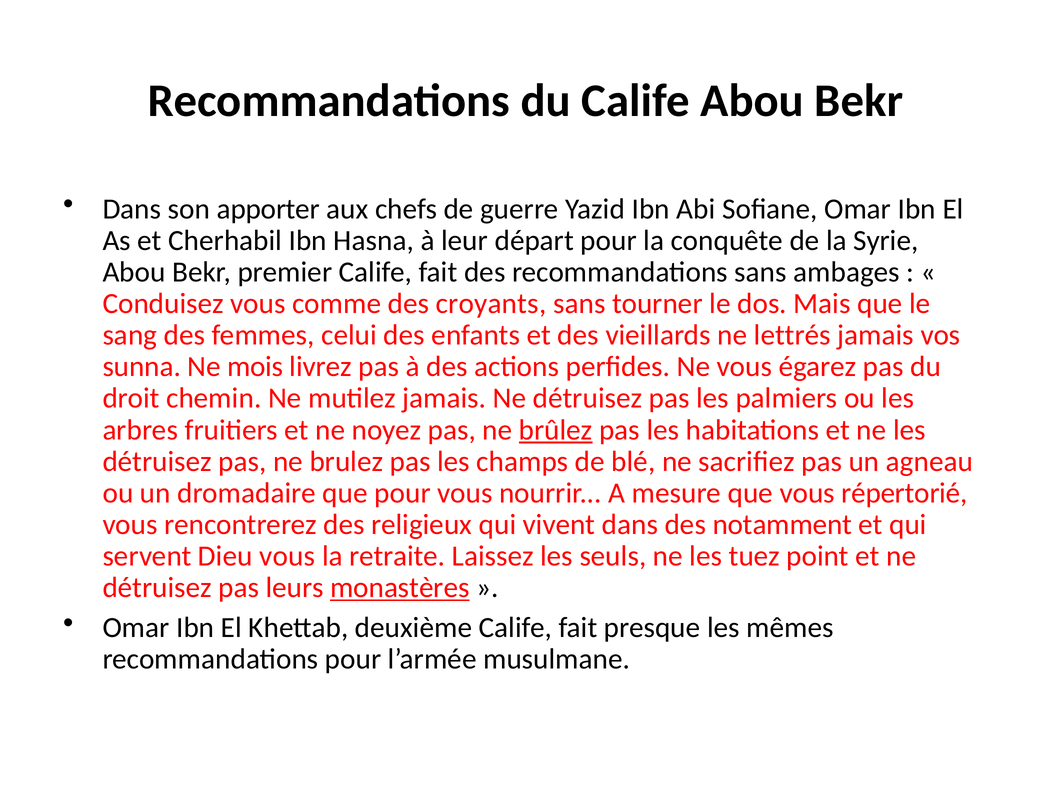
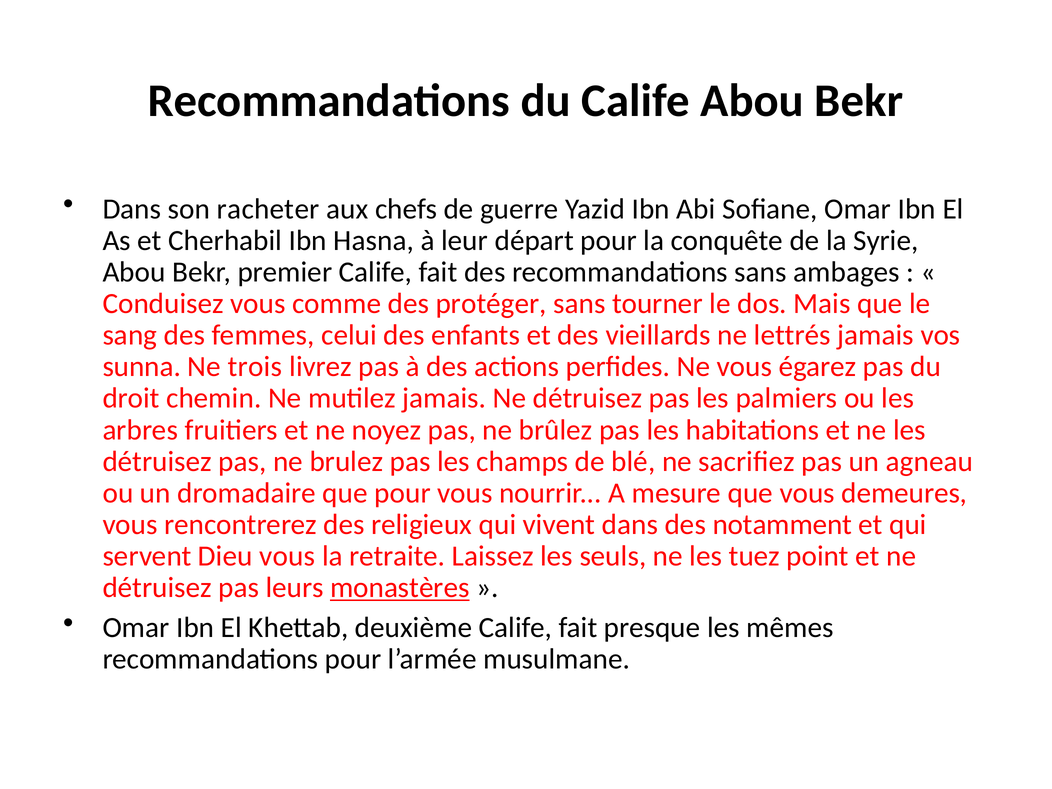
apporter: apporter -> racheter (268, 209)
croyants: croyants -> protéger (491, 304)
mois: mois -> trois (255, 367)
brûlez underline: present -> none (556, 430)
répertorié: répertorié -> demeures (904, 493)
